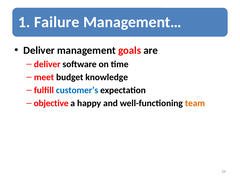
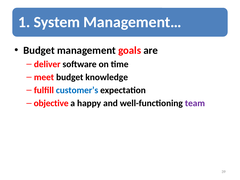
Failure: Failure -> System (57, 22)
Deliver: Deliver -> Budget (39, 50)
team colour: orange -> purple (195, 103)
